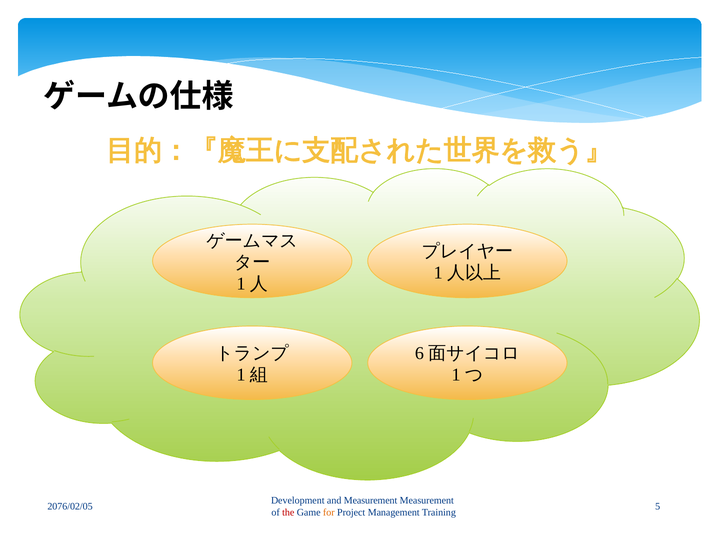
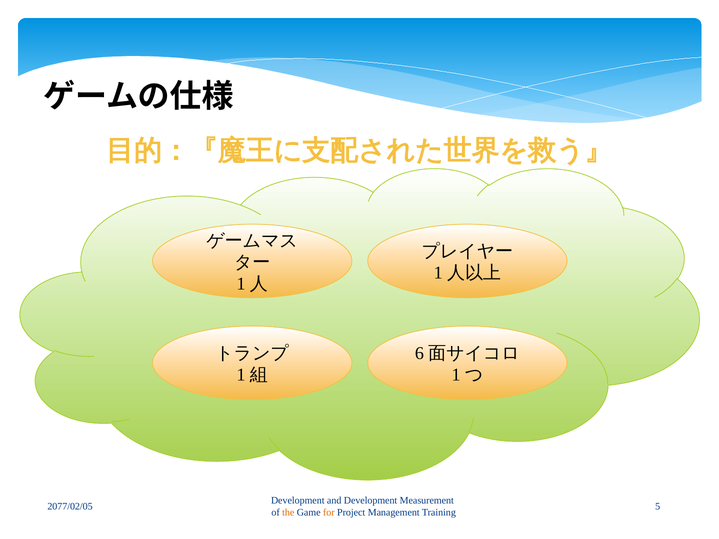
and Measurement: Measurement -> Development (371, 500)
2076/02/05: 2076/02/05 -> 2077/02/05 (70, 506)
the colour: red -> orange (288, 512)
